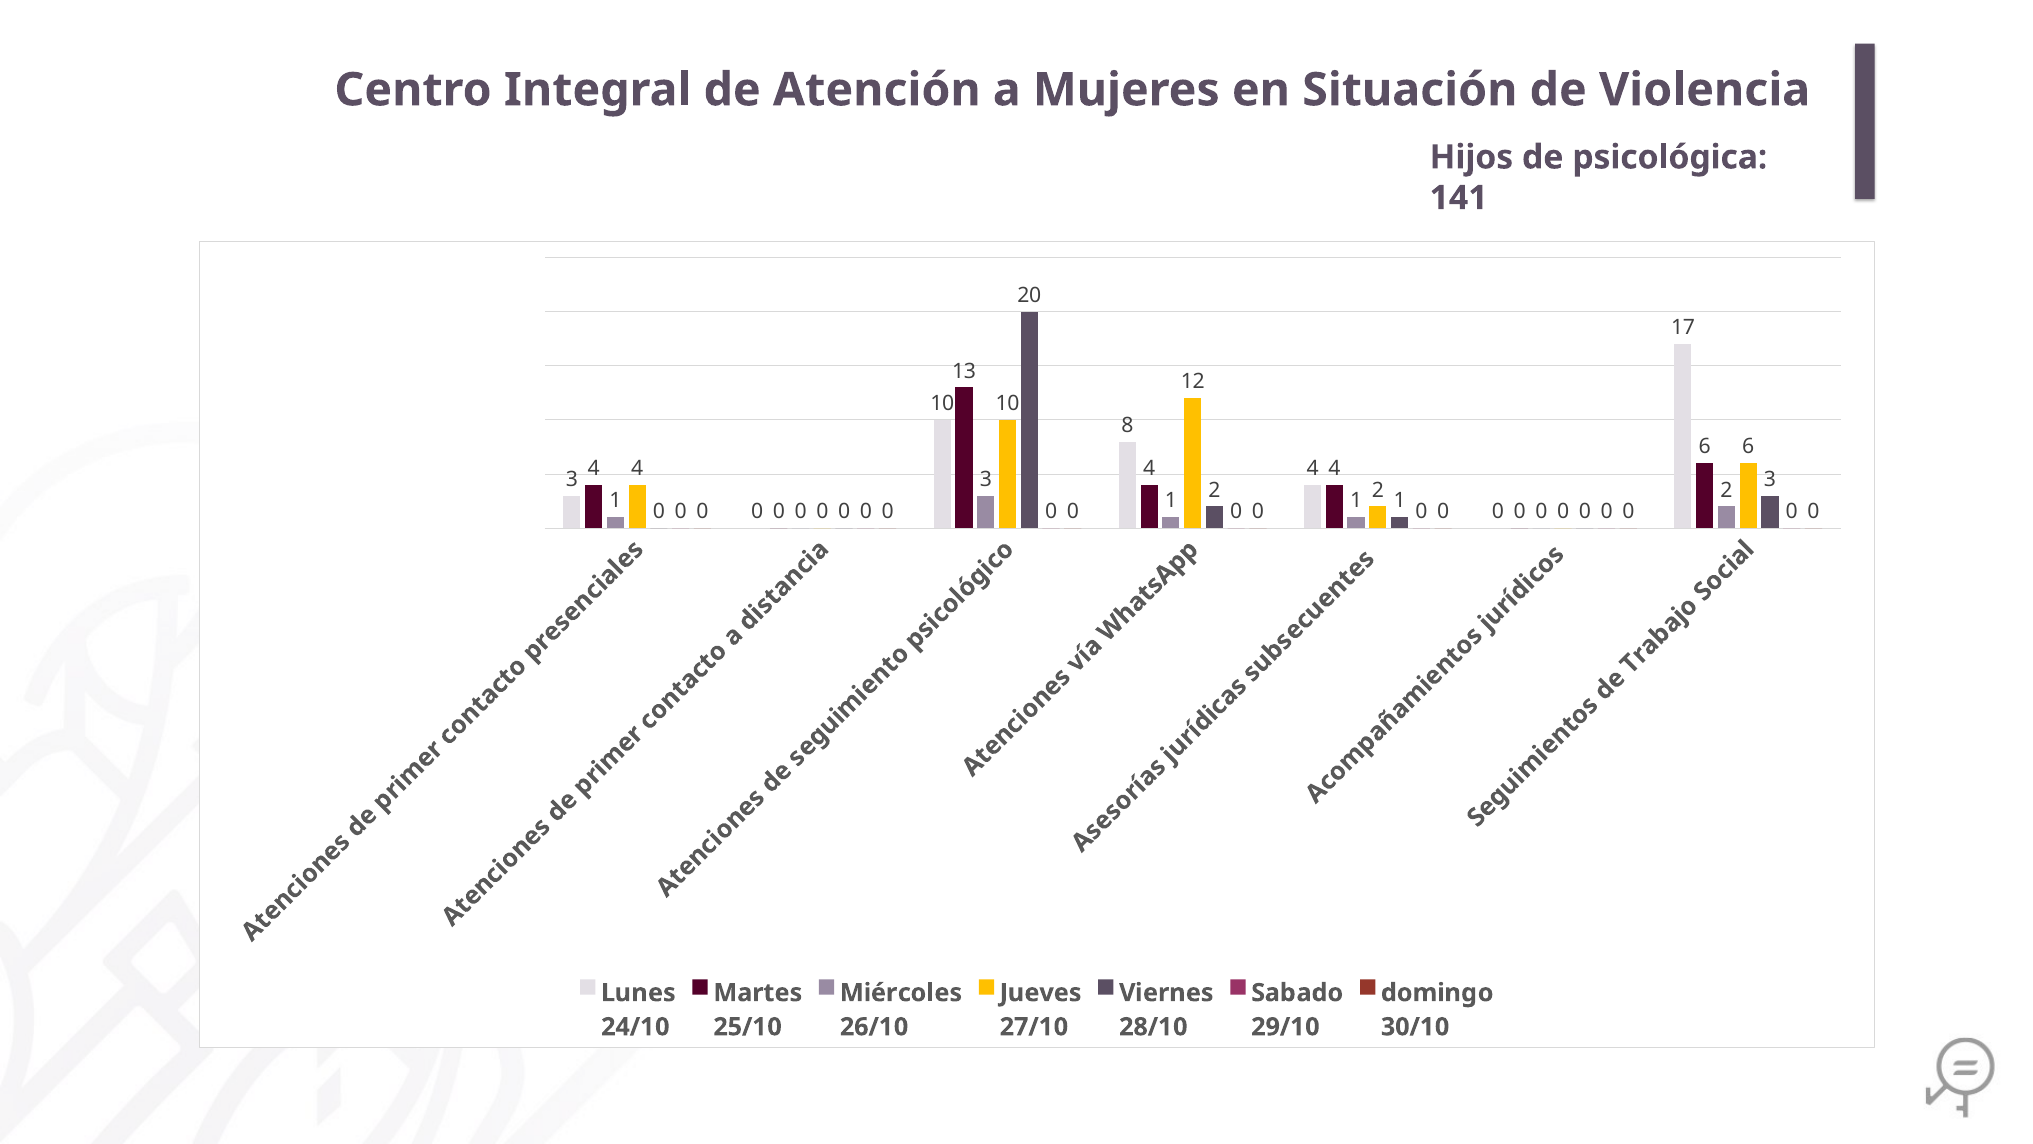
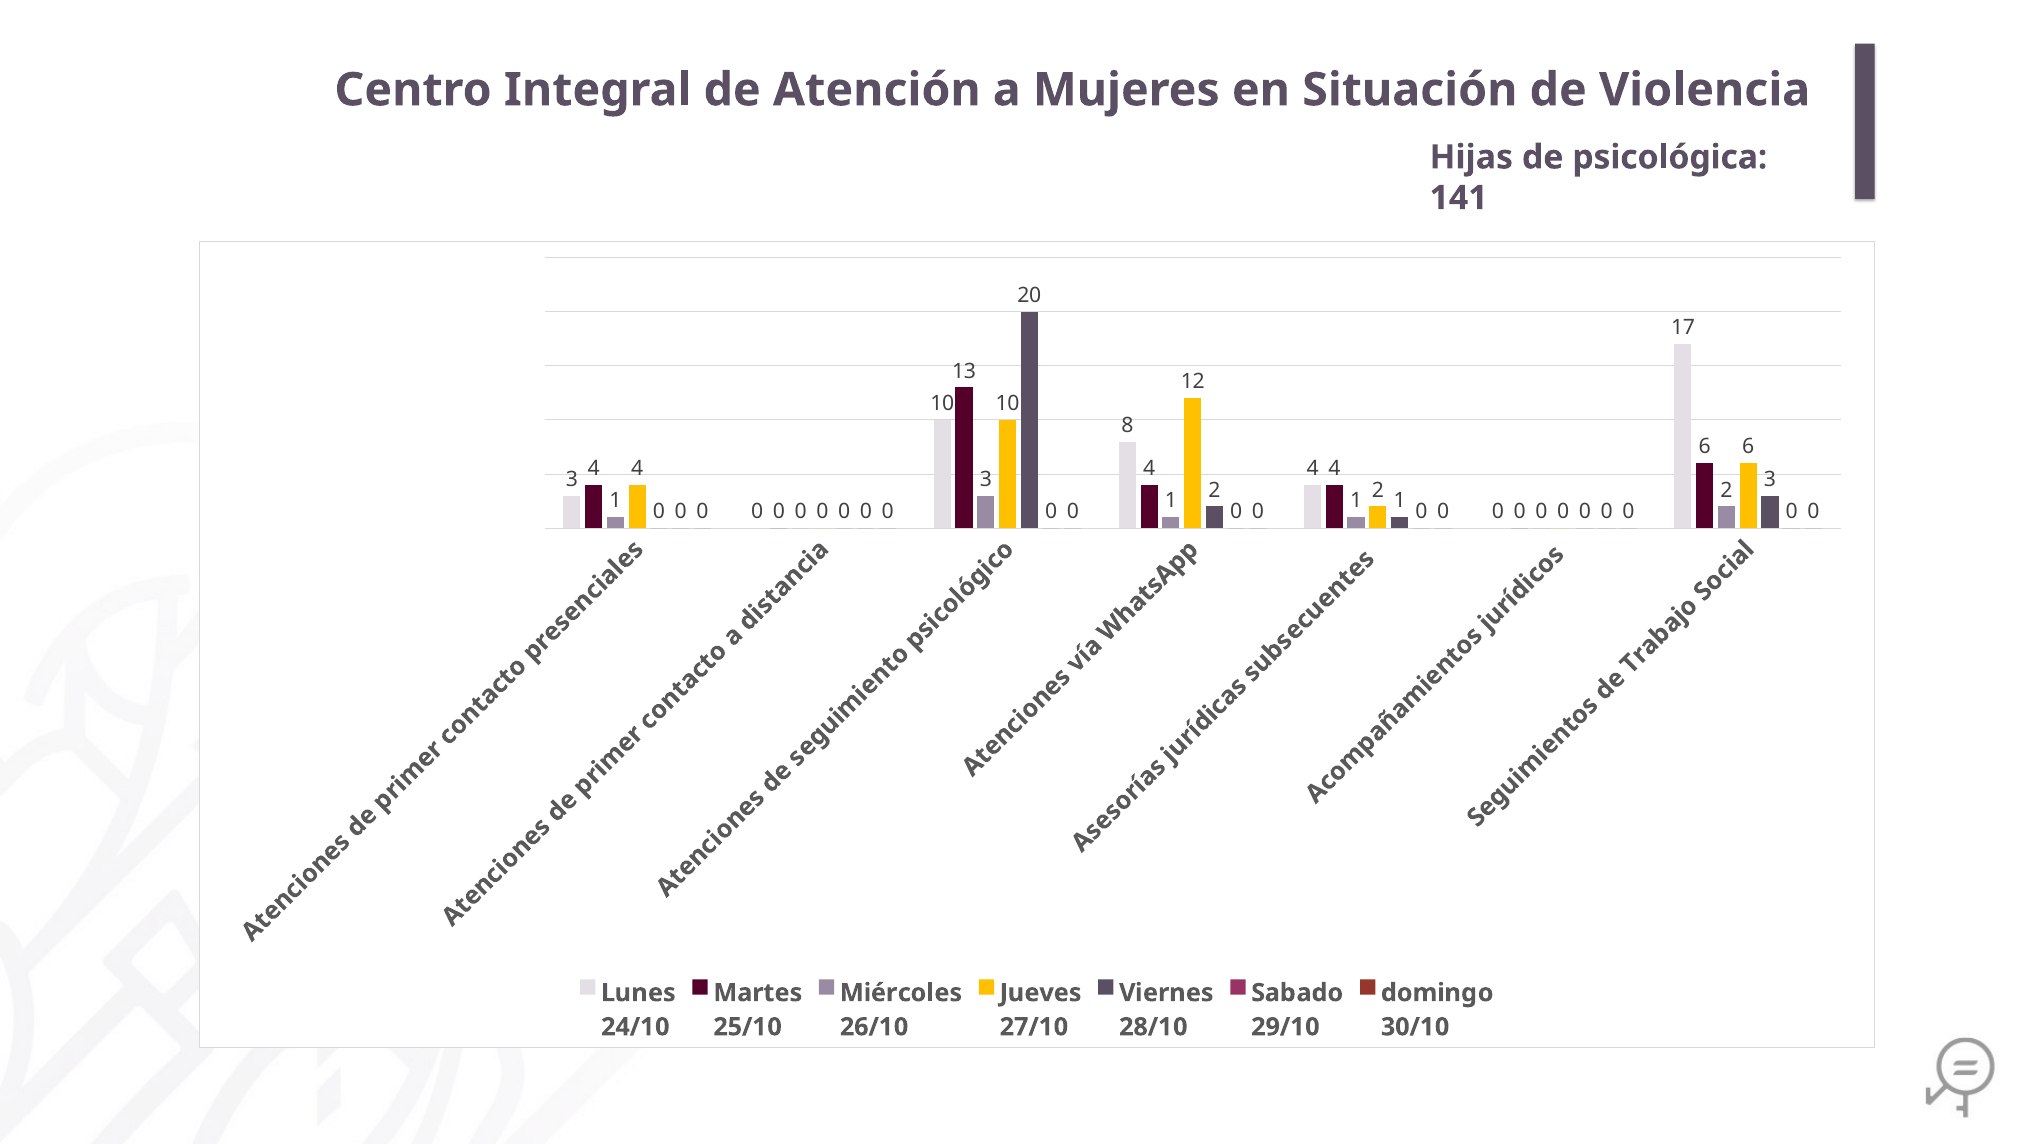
Hijos: Hijos -> Hijas (1471, 157)
